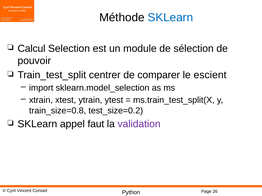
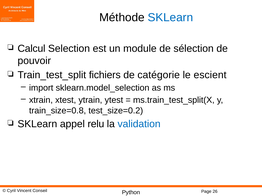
centrer: centrer -> fichiers (105, 75)
comparer: comparer -> catégorie (159, 75)
faut: faut -> relu (96, 124)
validation colour: purple -> blue (139, 124)
